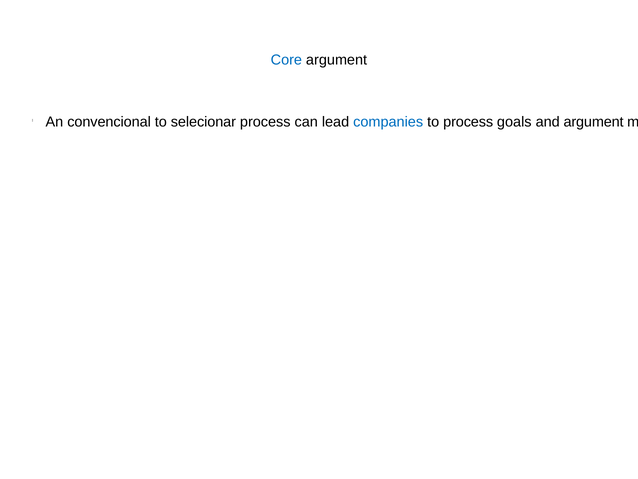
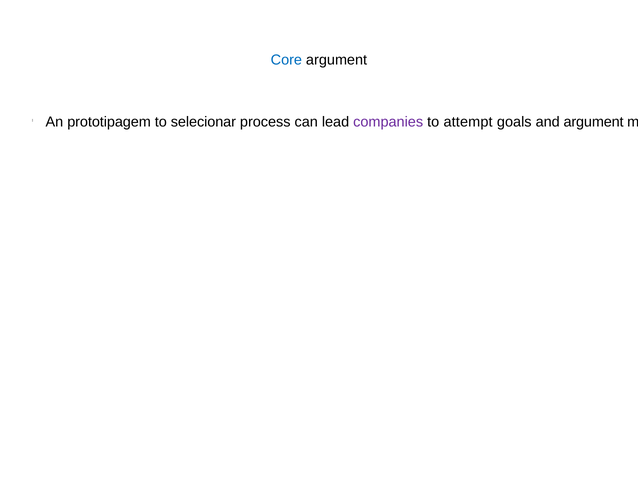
convencional: convencional -> prototipagem (109, 122)
companies colour: blue -> purple (388, 122)
to process: process -> attempt (468, 122)
